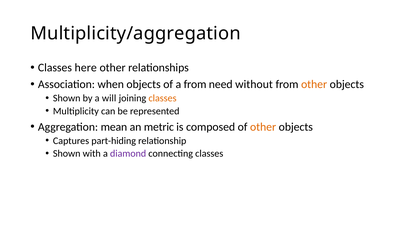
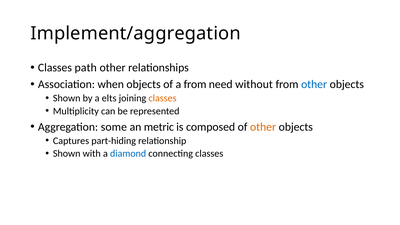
Multiplicity/aggregation: Multiplicity/aggregation -> Implement/aggregation (136, 34)
here: here -> path (86, 68)
other colour: orange -> blue (314, 84)
will: will -> elts (109, 98)
mean: mean -> some (114, 127)
diamond colour: purple -> blue (128, 154)
